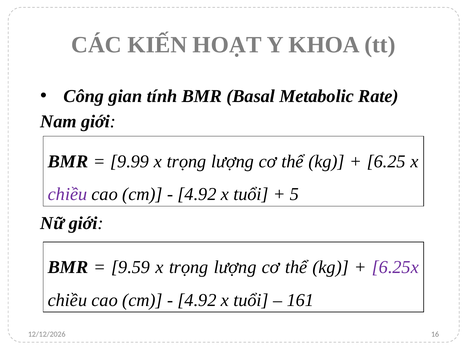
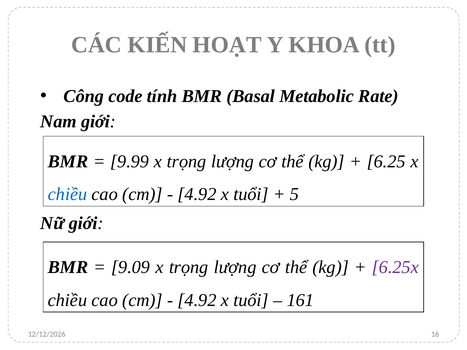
gian: gian -> code (125, 96)
chiều colour: purple -> blue (68, 194)
9.59: 9.59 -> 9.09 (131, 268)
